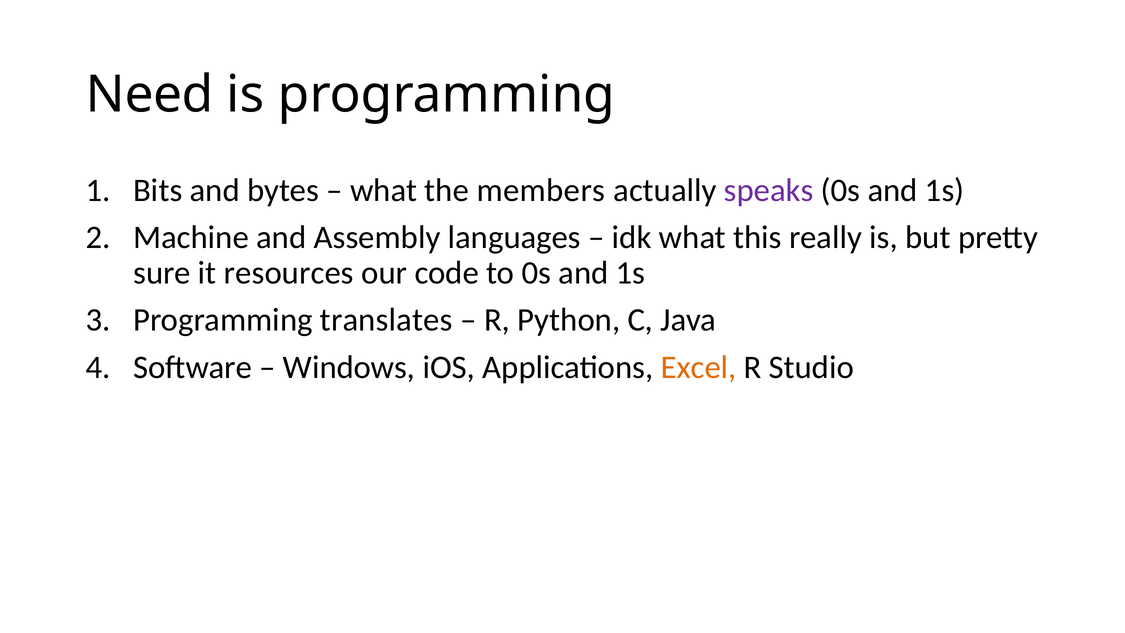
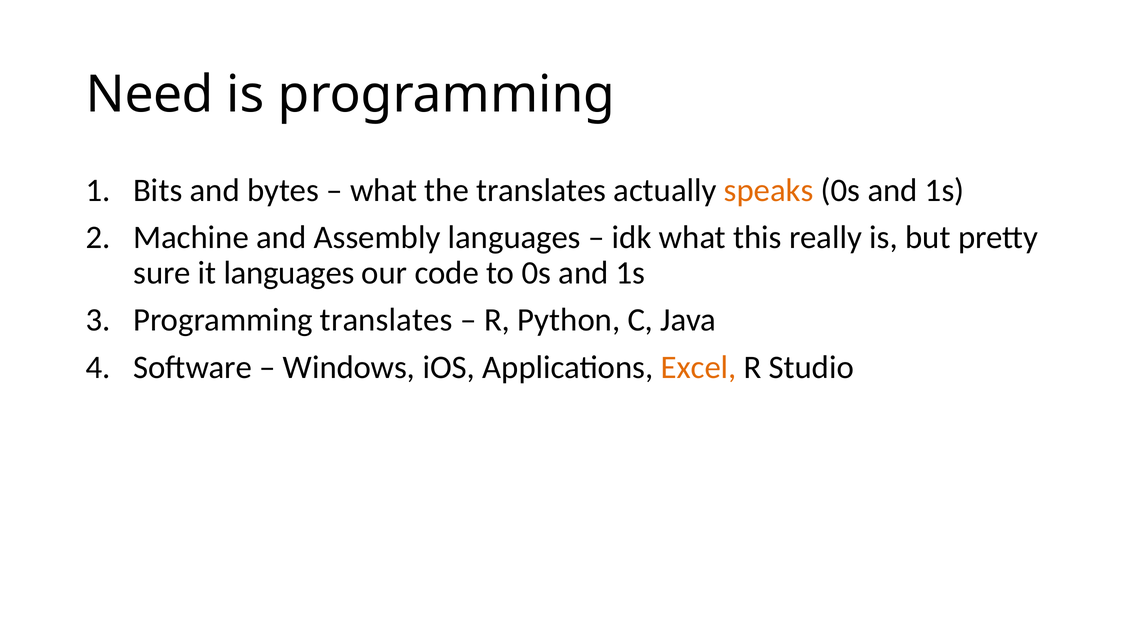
the members: members -> translates (541, 190)
speaks colour: purple -> orange (769, 190)
it resources: resources -> languages (289, 273)
